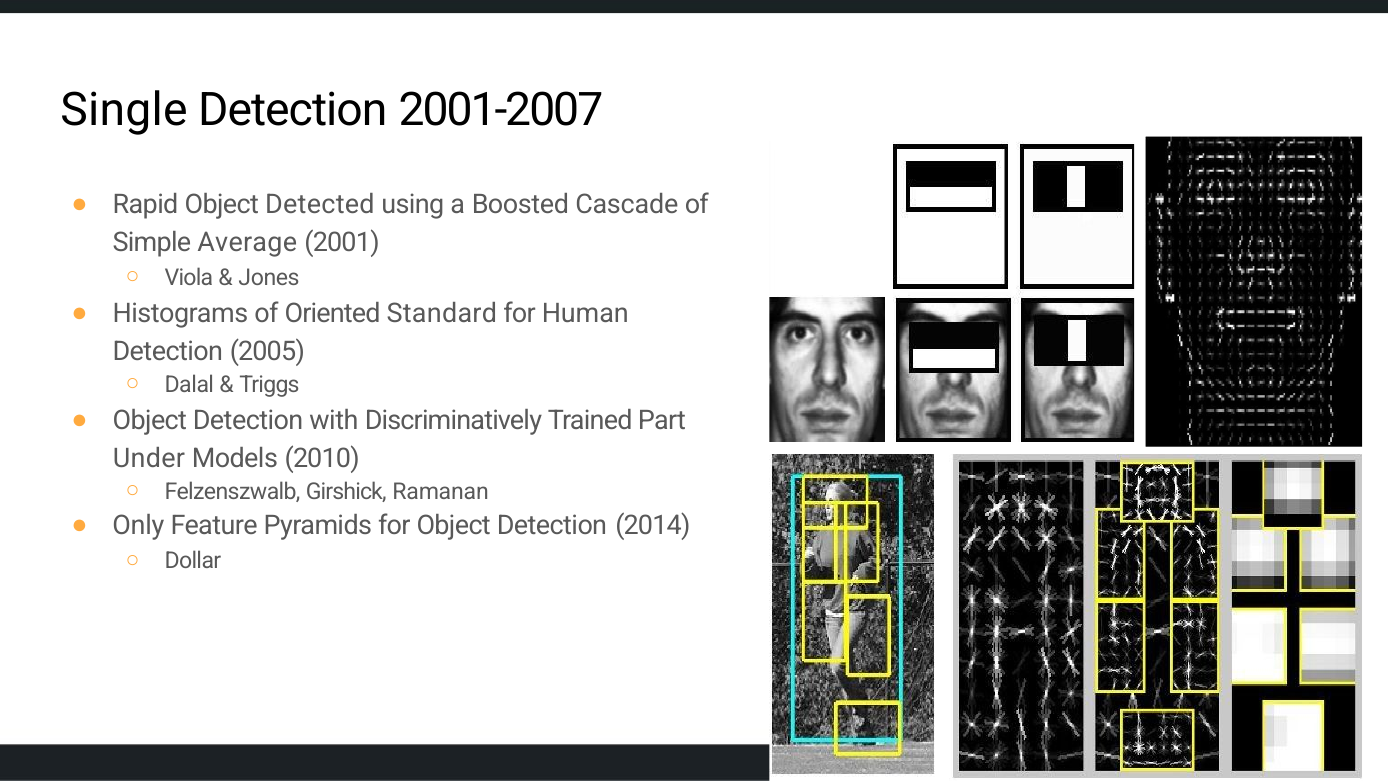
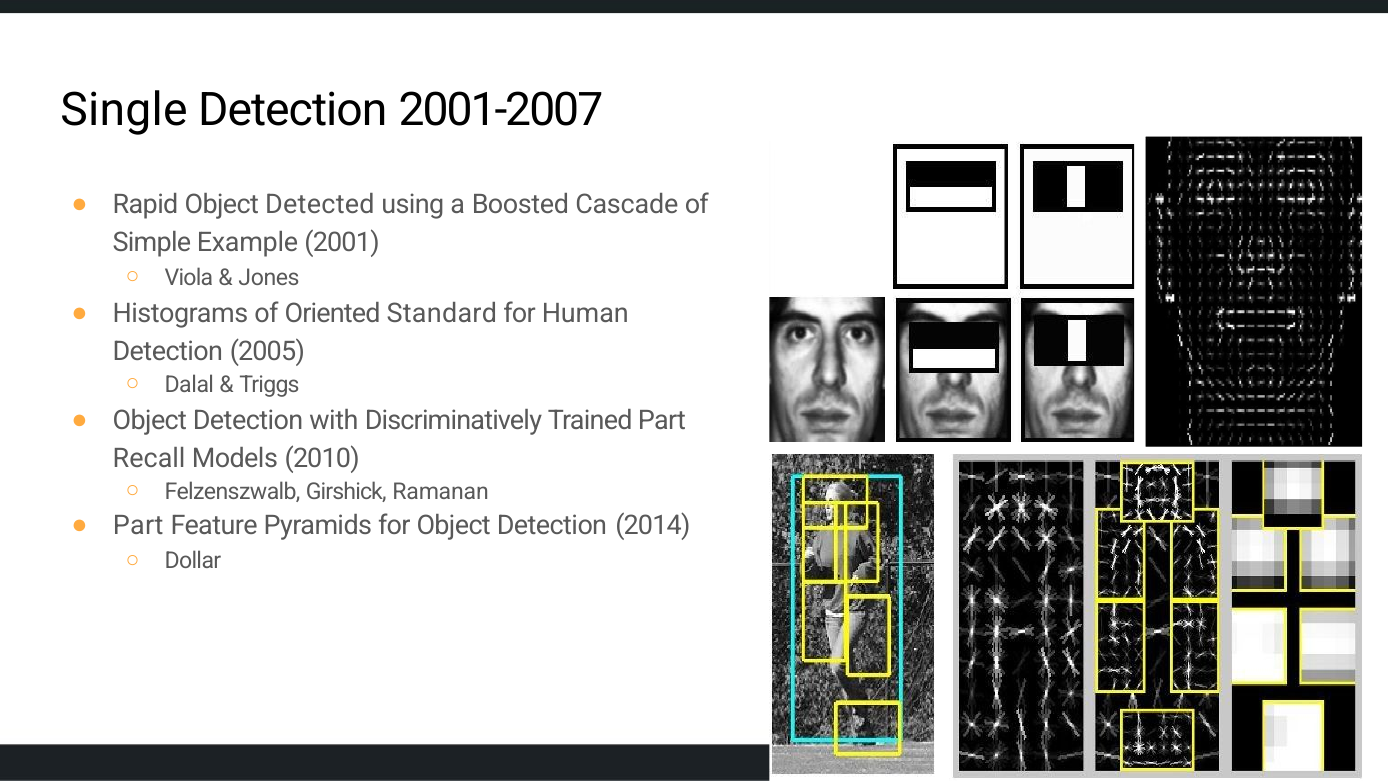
Average: Average -> Example (247, 242)
Under: Under -> Recall (149, 458)
Only: Only -> Part (138, 526)
